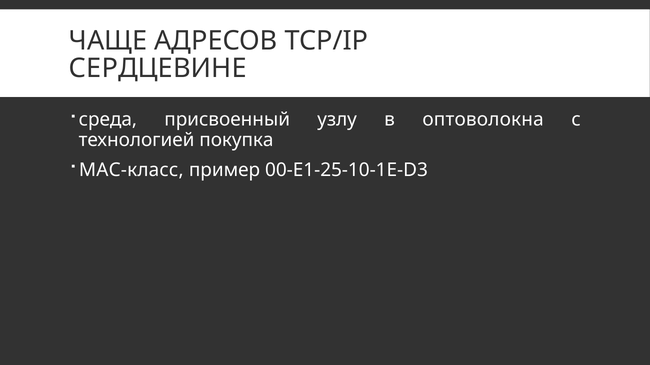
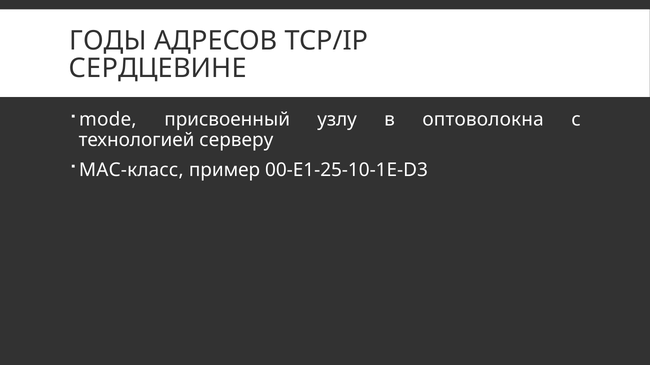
ЧАЩЕ: ЧАЩЕ -> ГОДЫ (108, 41)
среда: среда -> mode (108, 120)
покупка: покупка -> серверу (236, 140)
